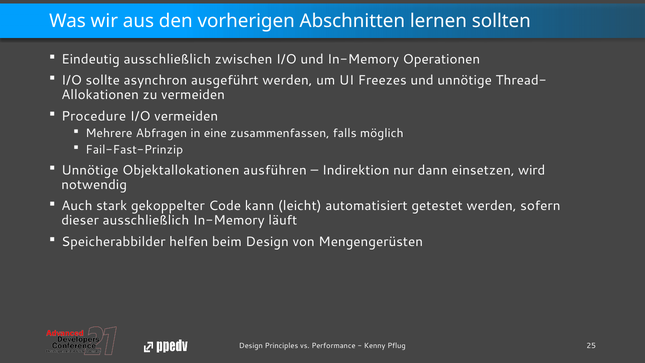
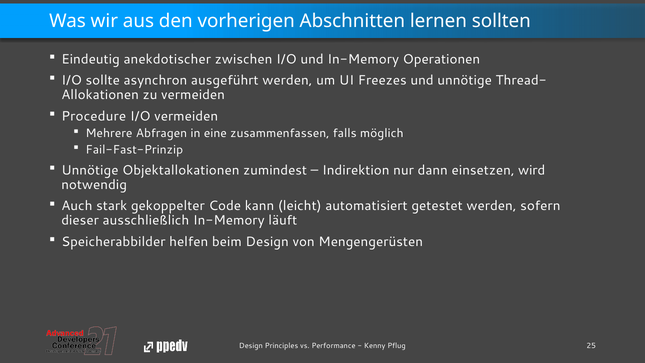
Eindeutig ausschließlich: ausschließlich -> anekdotischer (167, 59)
ausführen: ausführen -> zumindest (275, 170)
